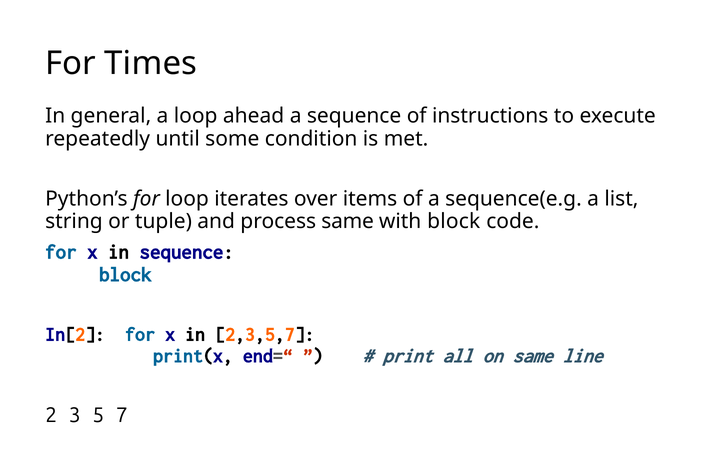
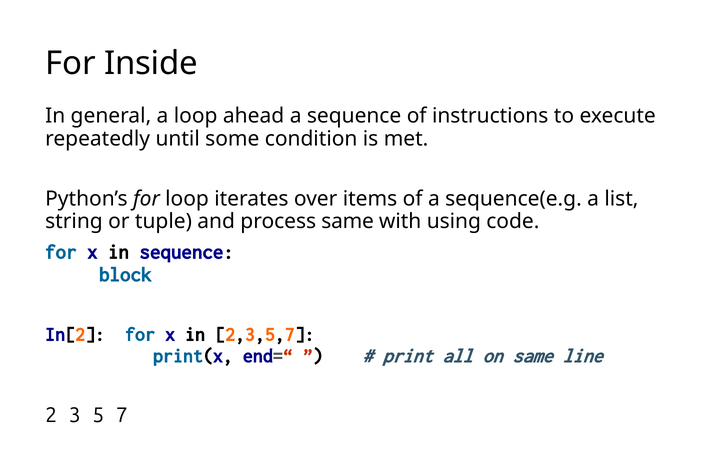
Times: Times -> Inside (151, 63)
with block: block -> using (454, 222)
